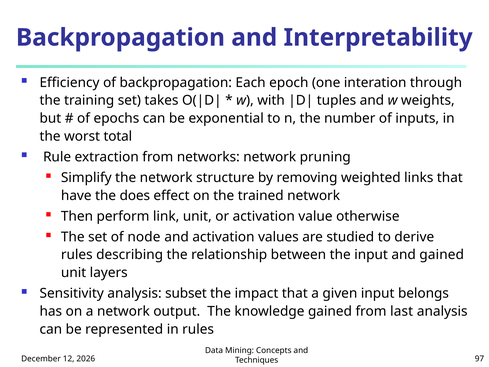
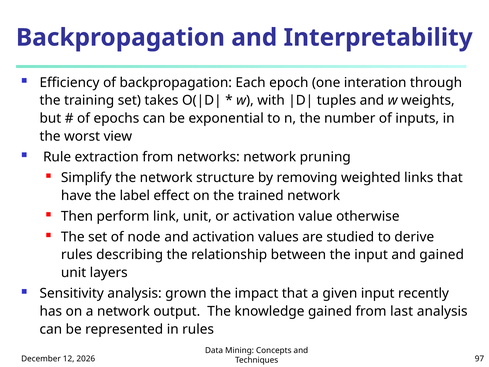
total: total -> view (118, 136)
does: does -> label (135, 195)
subset: subset -> grown (186, 293)
belongs: belongs -> recently (423, 293)
